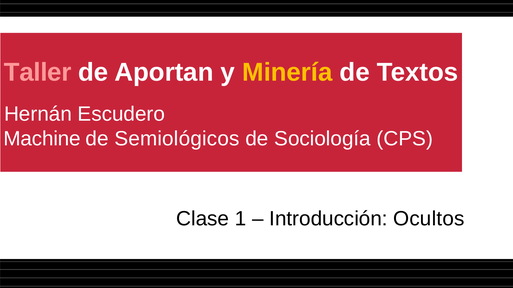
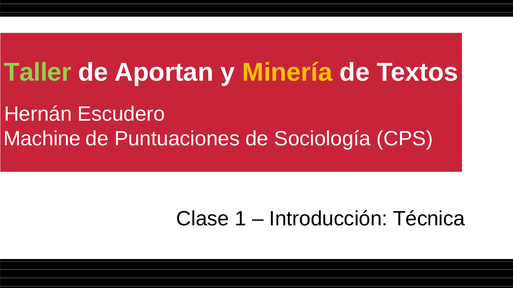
Taller colour: pink -> light green (38, 73)
Semiológicos: Semiológicos -> Puntuaciones (177, 139)
Ocultos: Ocultos -> Técnica (429, 219)
